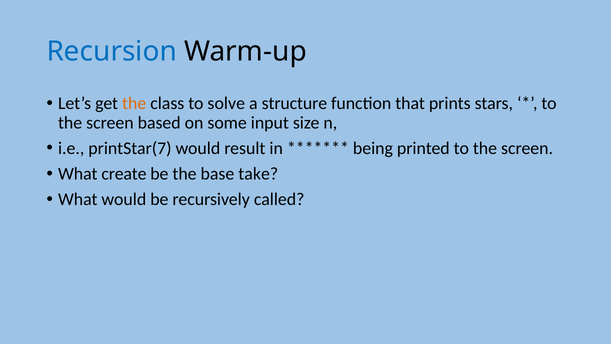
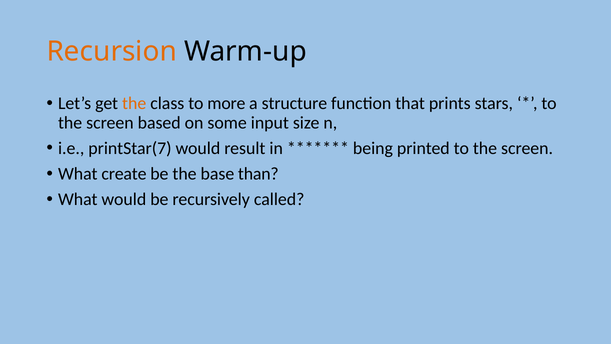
Recursion colour: blue -> orange (112, 51)
solve: solve -> more (226, 103)
take: take -> than (258, 174)
